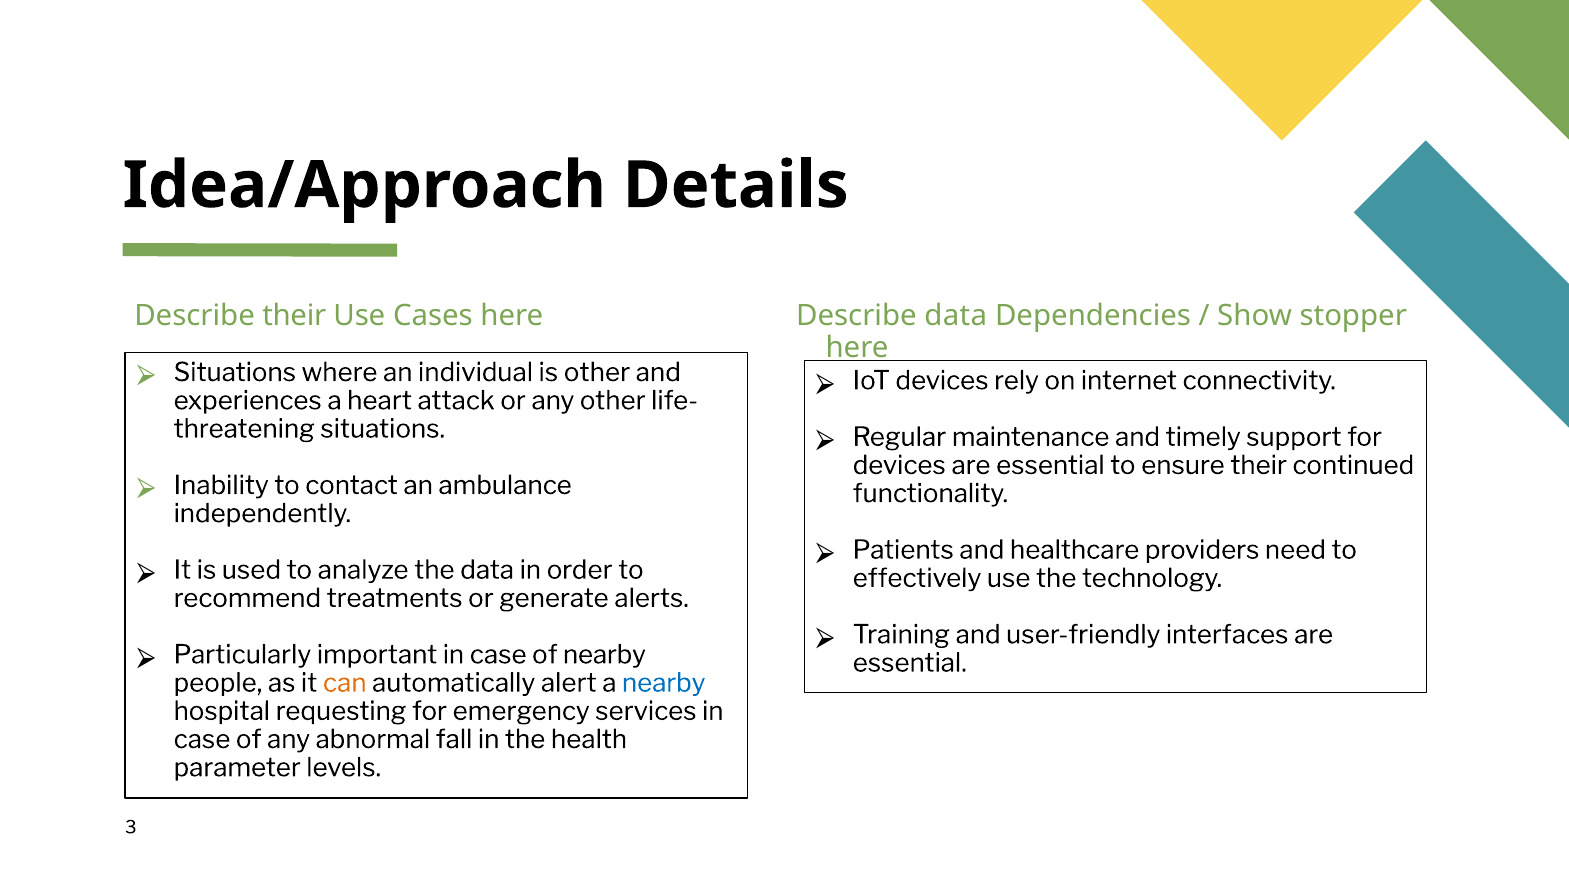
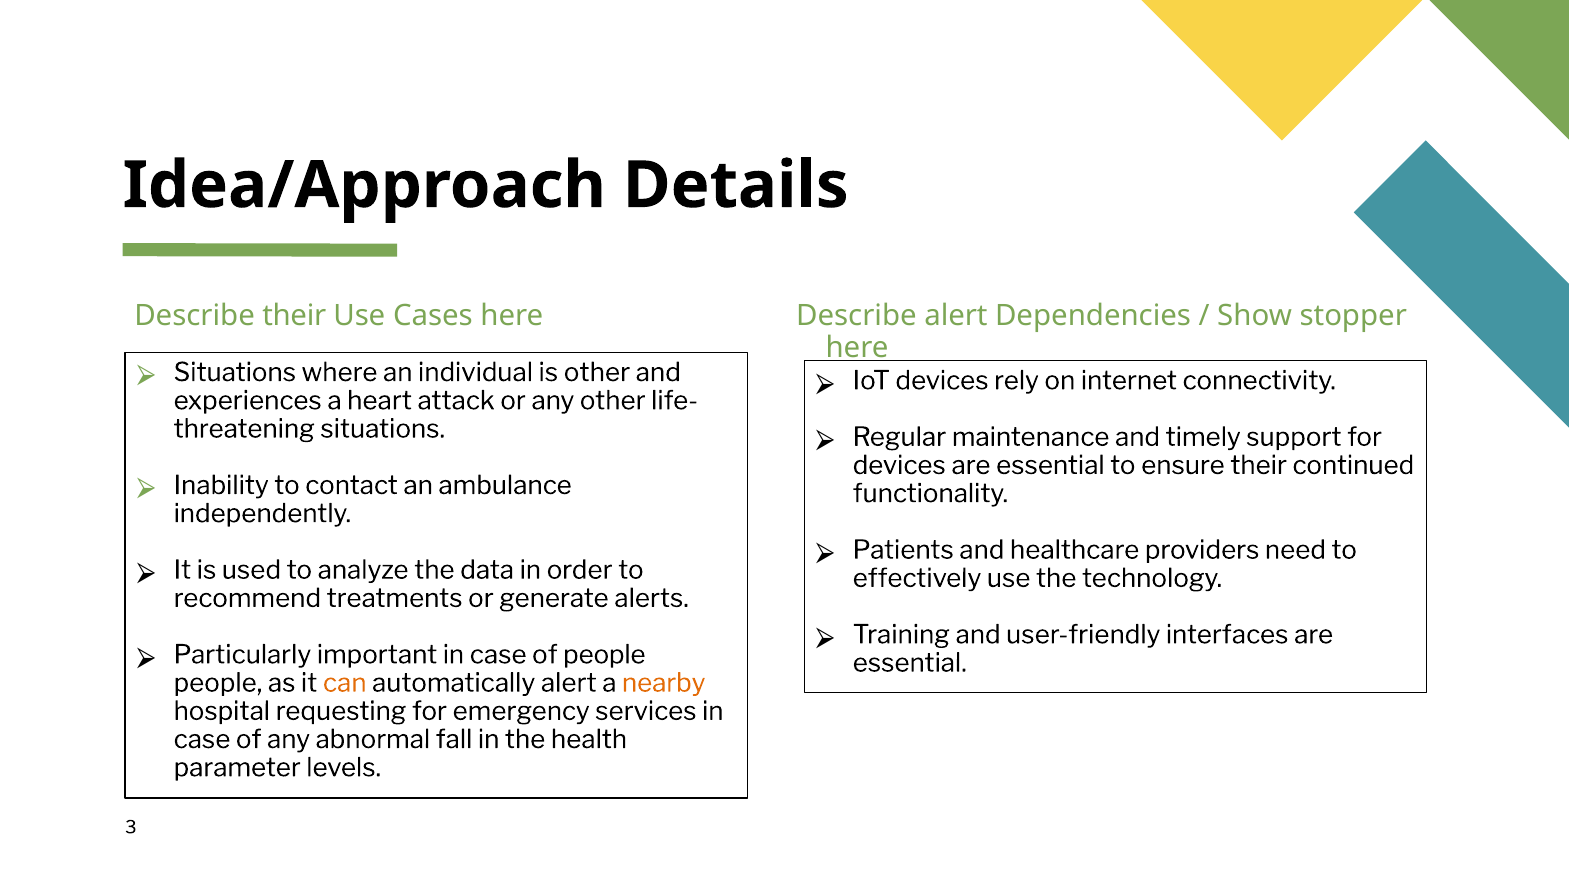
Describe data: data -> alert (956, 316)
of nearby: nearby -> people (604, 654)
nearby colour: blue -> orange (664, 683)
